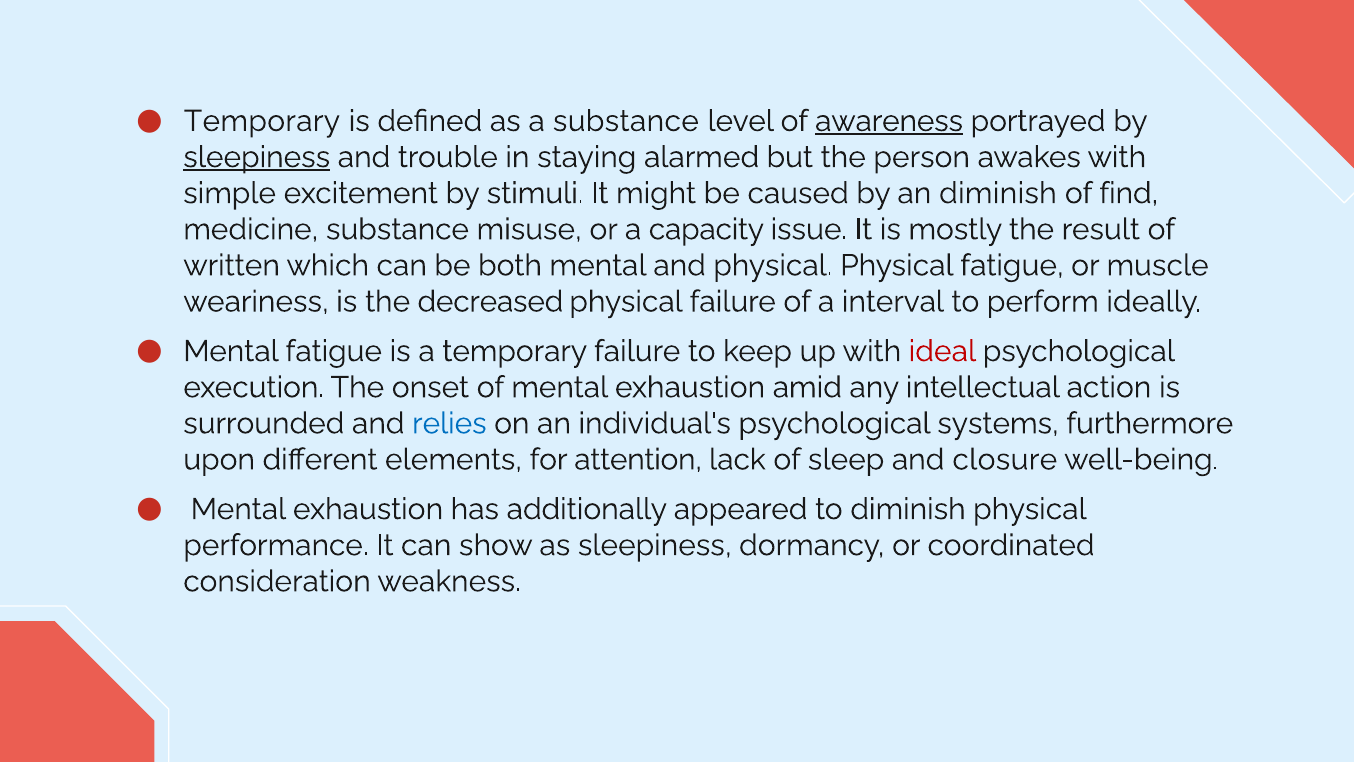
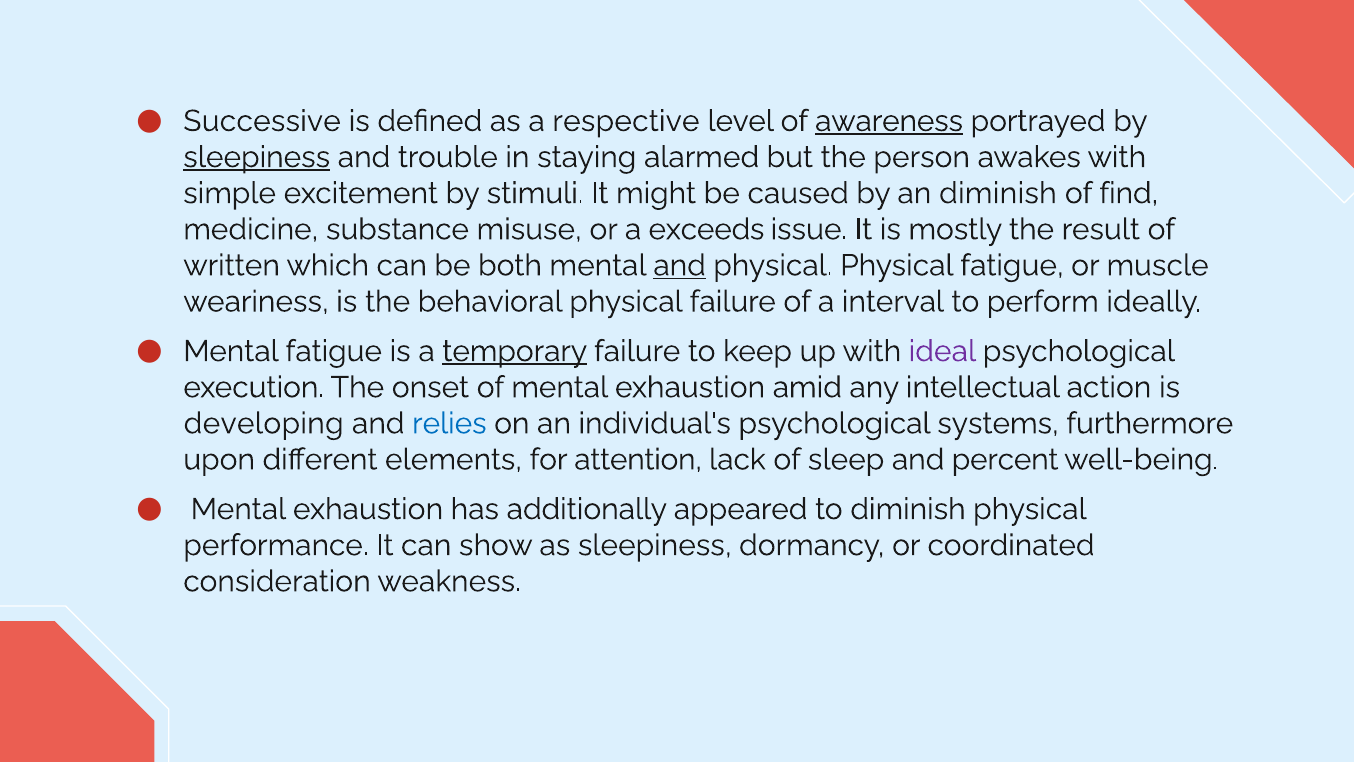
Temporary: Temporary -> Successive (262, 121)
a substance: substance -> respective (626, 121)
capacity: capacity -> exceeds (706, 229)
and underline: none -> present (680, 265)
decreased: decreased -> behavioral (490, 301)
temporary underline: none -> present (515, 351)
ideal colour: red -> purple (942, 351)
surrounded: surrounded -> developing (264, 423)
closure: closure -> percent (1005, 459)
